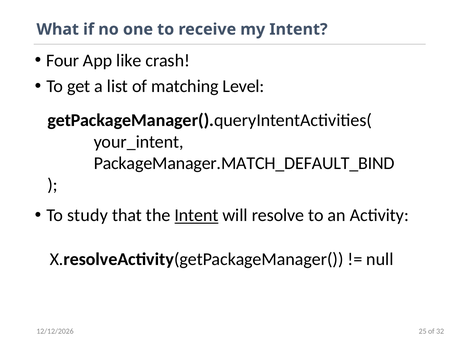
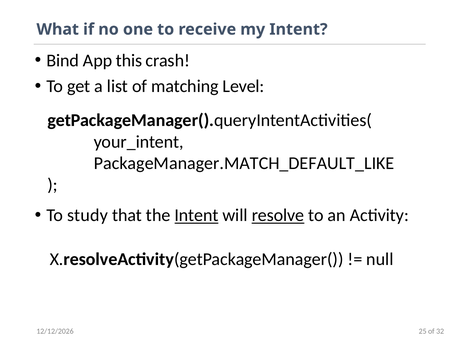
Four: Four -> Bind (63, 60)
like: like -> this (129, 60)
PackageManager.MATCH_DEFAULT_BIND: PackageManager.MATCH_DEFAULT_BIND -> PackageManager.MATCH_DEFAULT_LIKE (244, 163)
resolve underline: none -> present (278, 215)
